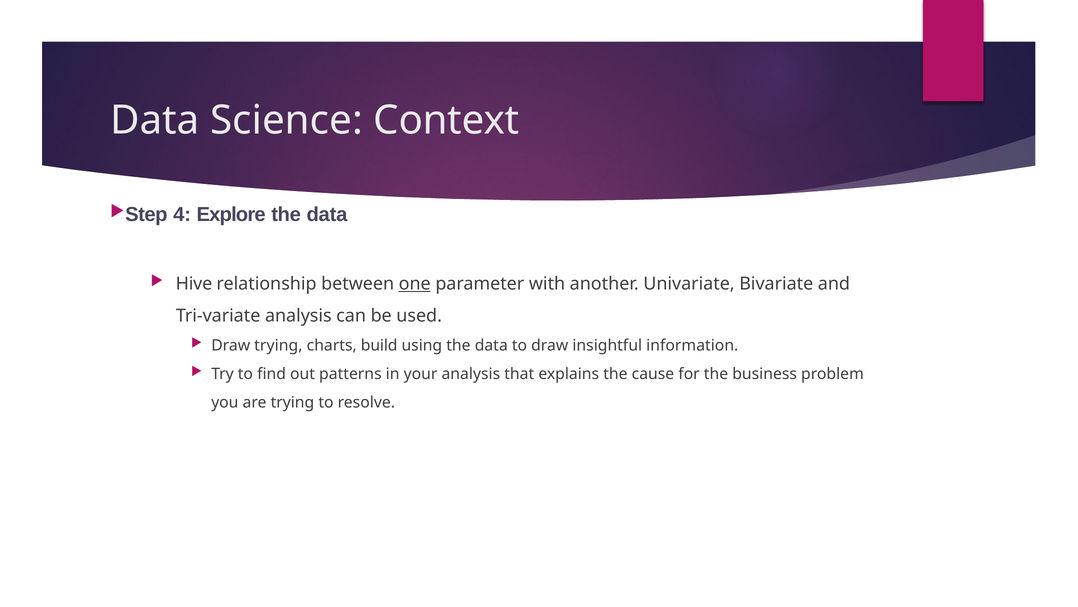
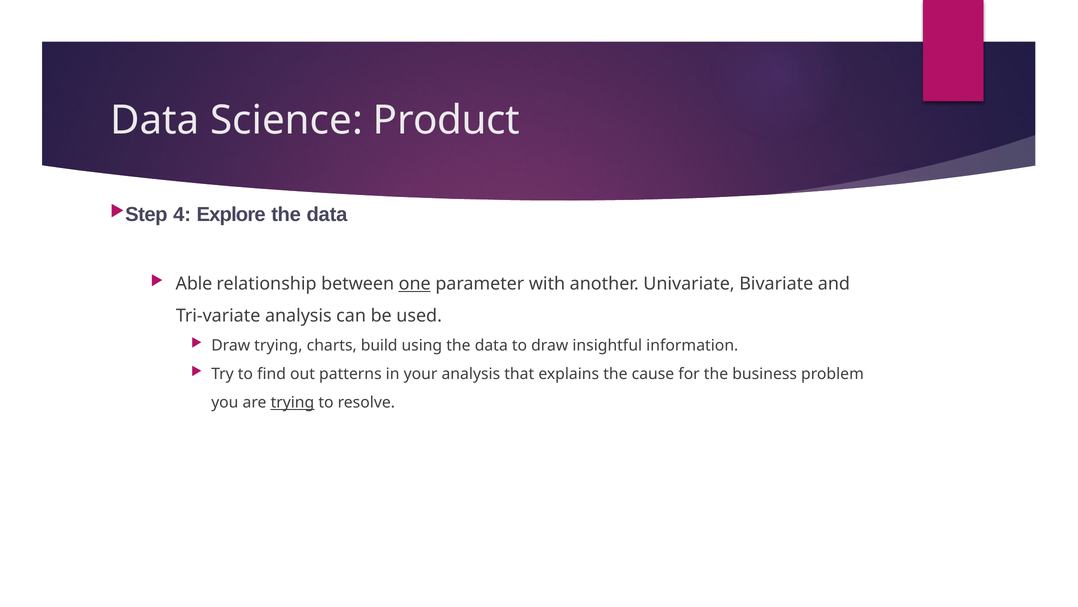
Context: Context -> Product (447, 120)
Hive: Hive -> Able (194, 283)
trying underline: none -> present (292, 402)
